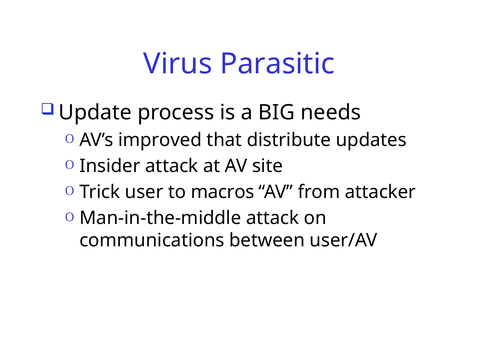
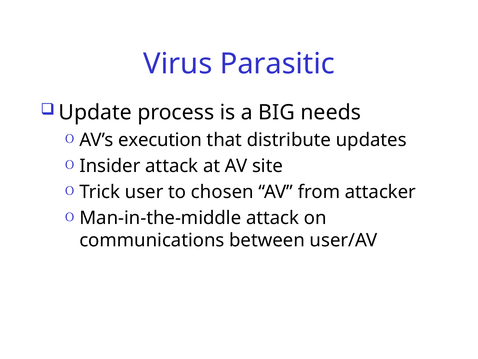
improved: improved -> execution (160, 140)
macros: macros -> chosen (222, 192)
